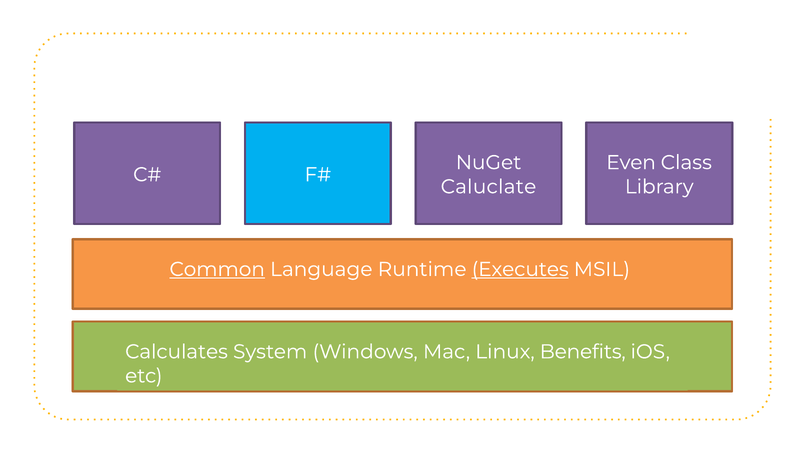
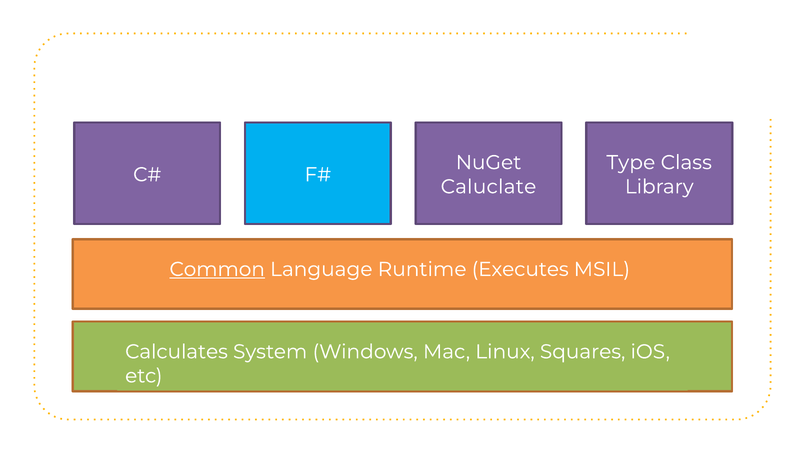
Even: Even -> Type (631, 162)
Executes underline: present -> none (520, 269)
Benefits: Benefits -> Squares (583, 352)
